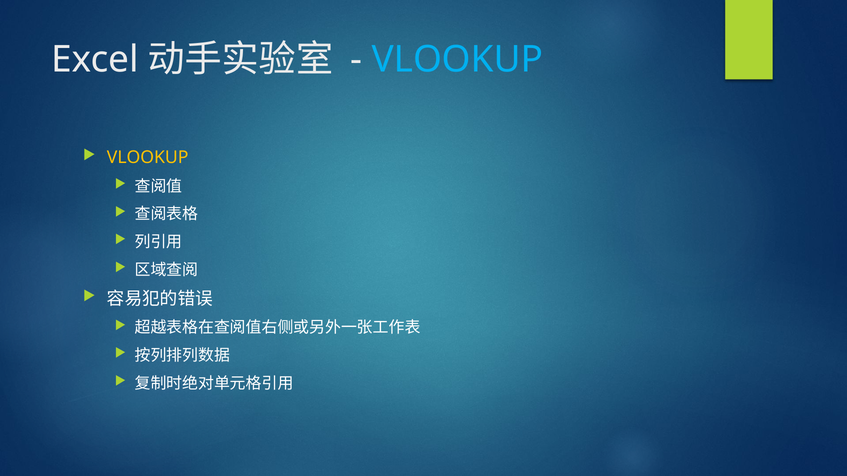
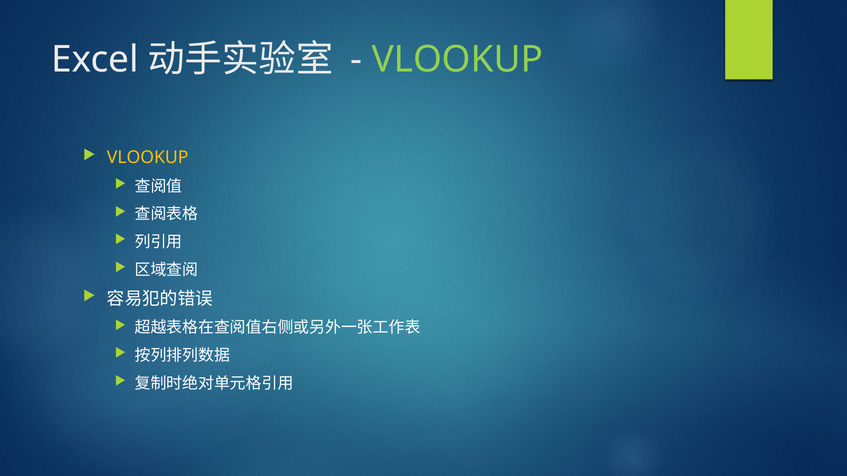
VLOOKUP colour: light blue -> light green (457, 59)
